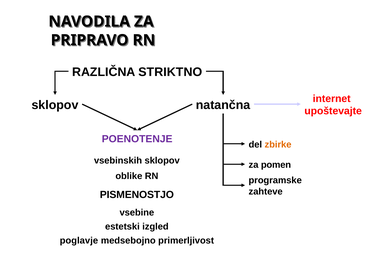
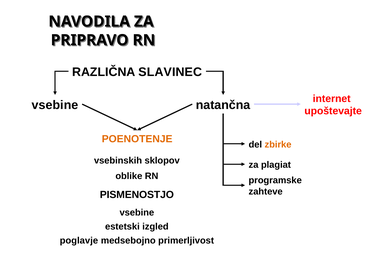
STRIKTNO: STRIKTNO -> SLAVINEC (170, 72)
sklopov: sklopov -> vsebine (55, 105)
POENOTENJE colour: purple -> orange (137, 139)
pomen: pomen -> plagiat (276, 165)
